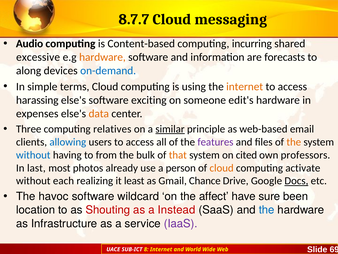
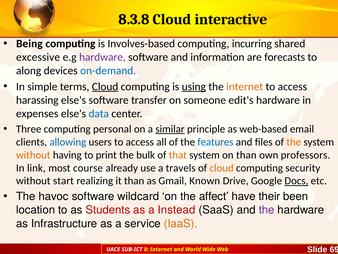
8.7.7: 8.7.7 -> 8.3.8 (134, 19)
messaging: messaging -> interactive (231, 19)
Audio: Audio -> Being (29, 44)
Content-based: Content-based -> Involves-based (141, 44)
hardware colour: orange -> purple (102, 57)
Cloud underline: none -> present (105, 86)
using underline: none -> present (194, 86)
exciting: exciting -> transfer (149, 100)
data colour: orange -> blue (99, 113)
relatives: relatives -> personal (112, 129)
features colour: purple -> blue (215, 142)
without colour: blue -> orange (33, 155)
from: from -> print (106, 155)
on cited: cited -> than (246, 155)
last: last -> link (36, 168)
photos: photos -> course (88, 168)
person: person -> travels (181, 168)
activate: activate -> security (303, 168)
each: each -> start (63, 181)
it least: least -> than (134, 181)
Chance: Chance -> Known (205, 181)
sure: sure -> their (269, 196)
Shouting: Shouting -> Students (108, 210)
the colour: blue -> purple (267, 210)
IaaS colour: purple -> orange (181, 223)
